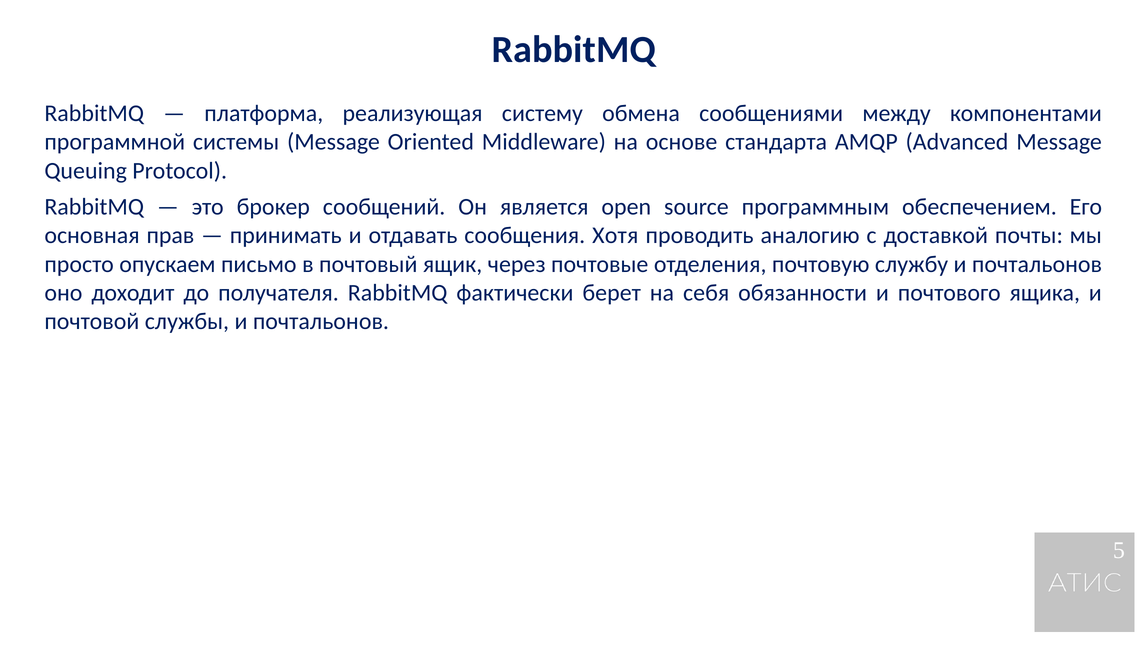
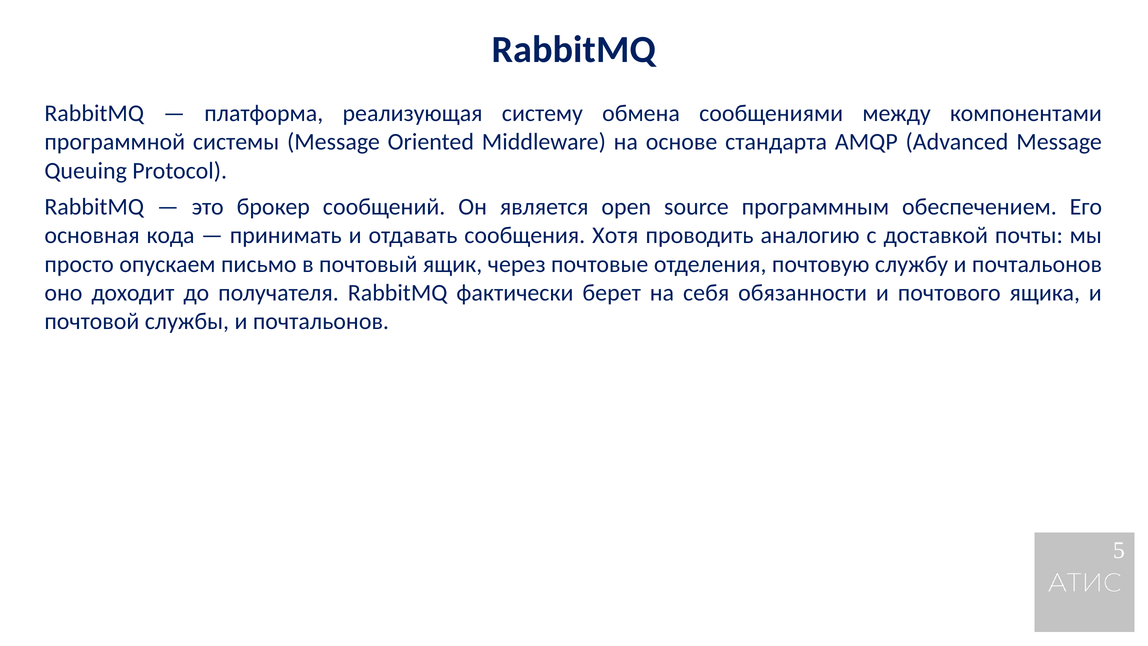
прав: прав -> кода (171, 235)
